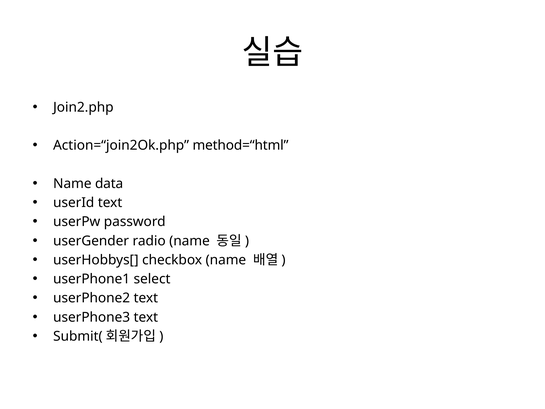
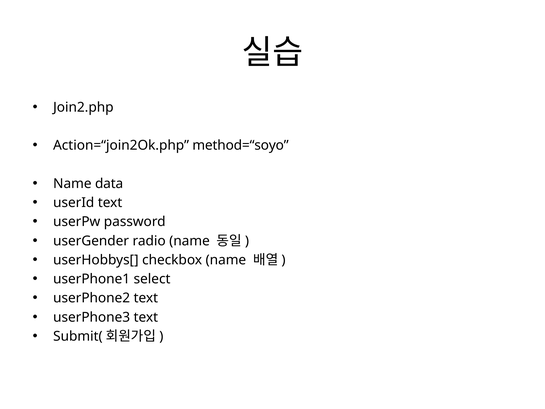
method=“html: method=“html -> method=“soyo (241, 145)
